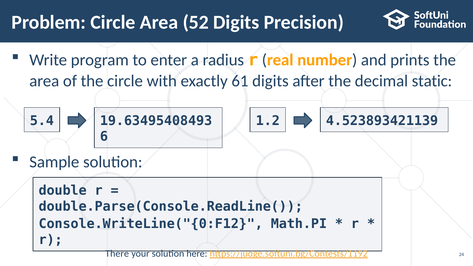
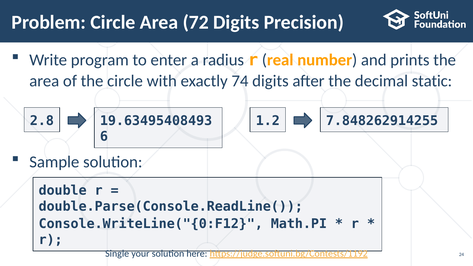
52: 52 -> 72 (196, 22)
61: 61 -> 74 (240, 81)
5.4: 5.4 -> 2.8 (42, 121)
4.523893421139: 4.523893421139 -> 7.848262914255 (382, 121)
There: There -> Single (117, 254)
